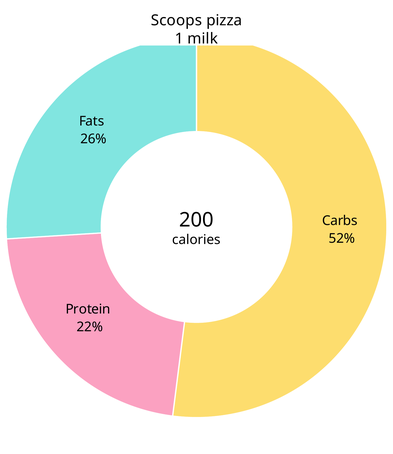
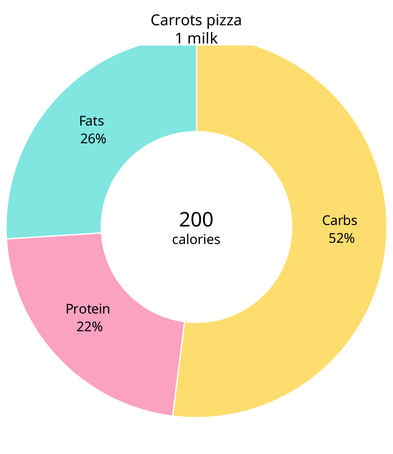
Scoops: Scoops -> Carrots (177, 20)
